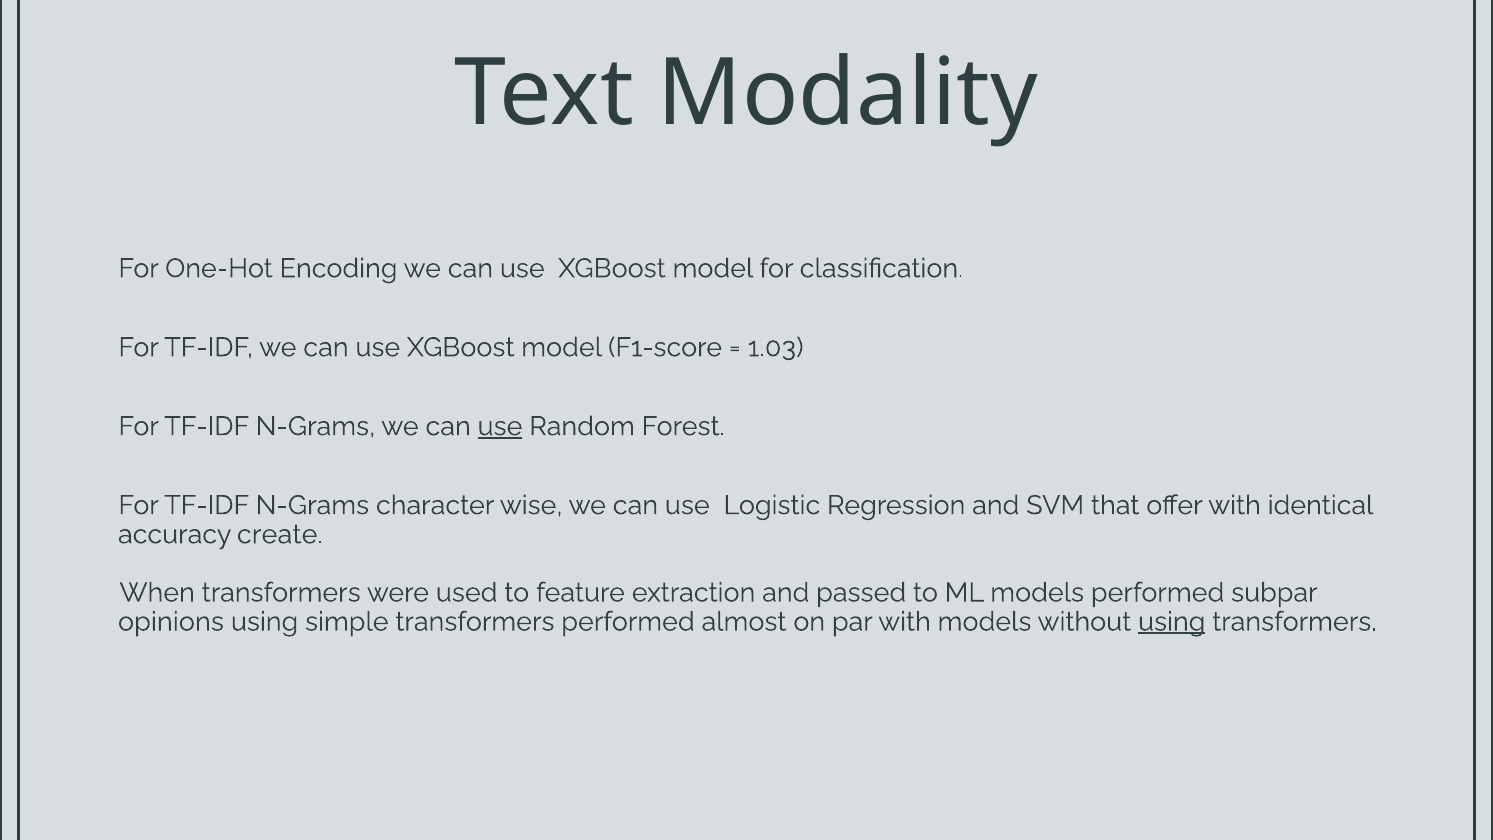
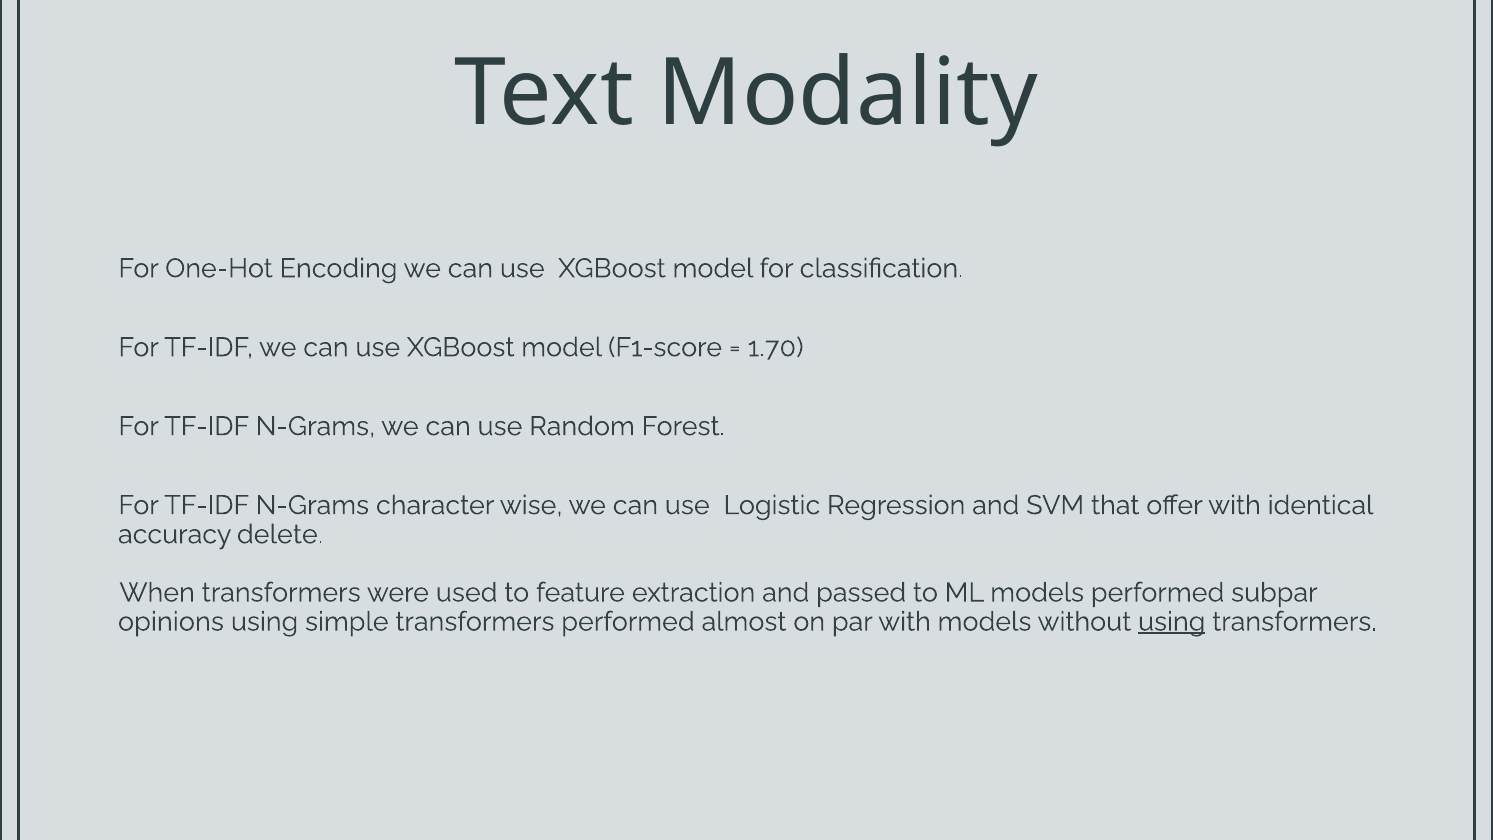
1.03: 1.03 -> 1.70 (776, 347)
use underline: present -> none (500, 426)
create: create -> delete (280, 534)
